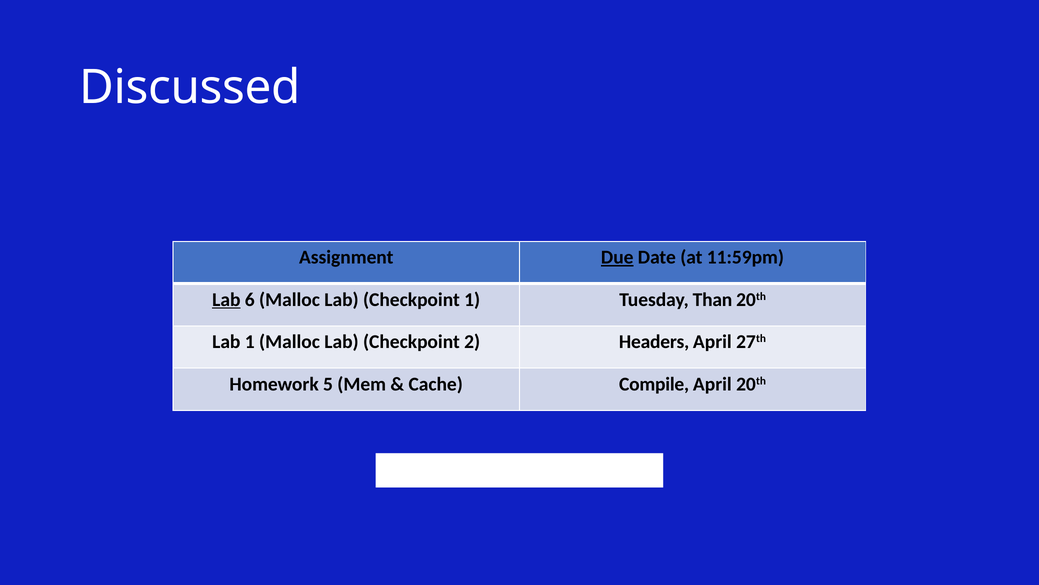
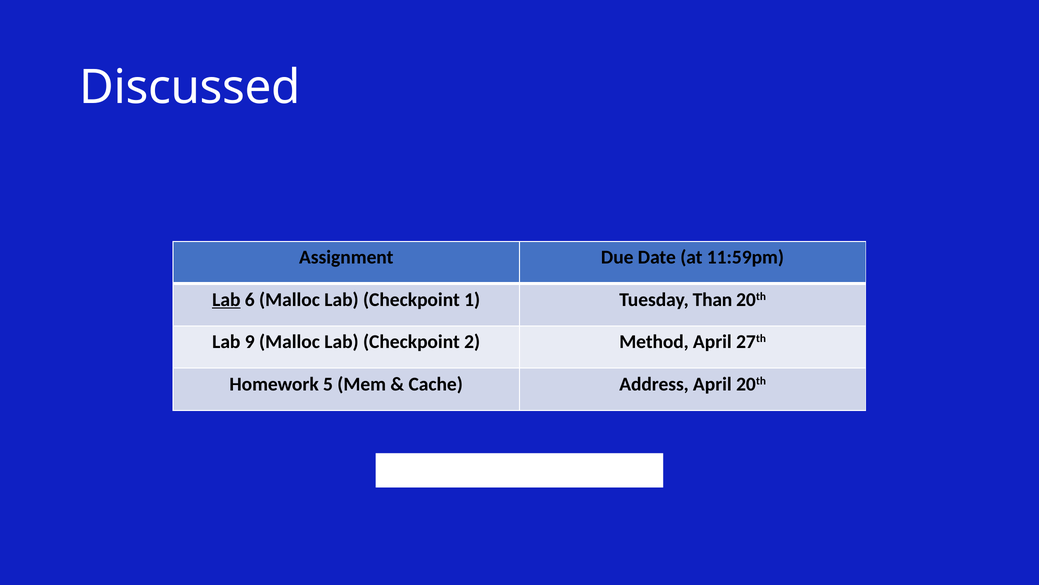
Due underline: present -> none (617, 257)
Lab 1: 1 -> 9 (250, 342)
Headers: Headers -> Method (654, 342)
Compile: Compile -> Address (654, 384)
